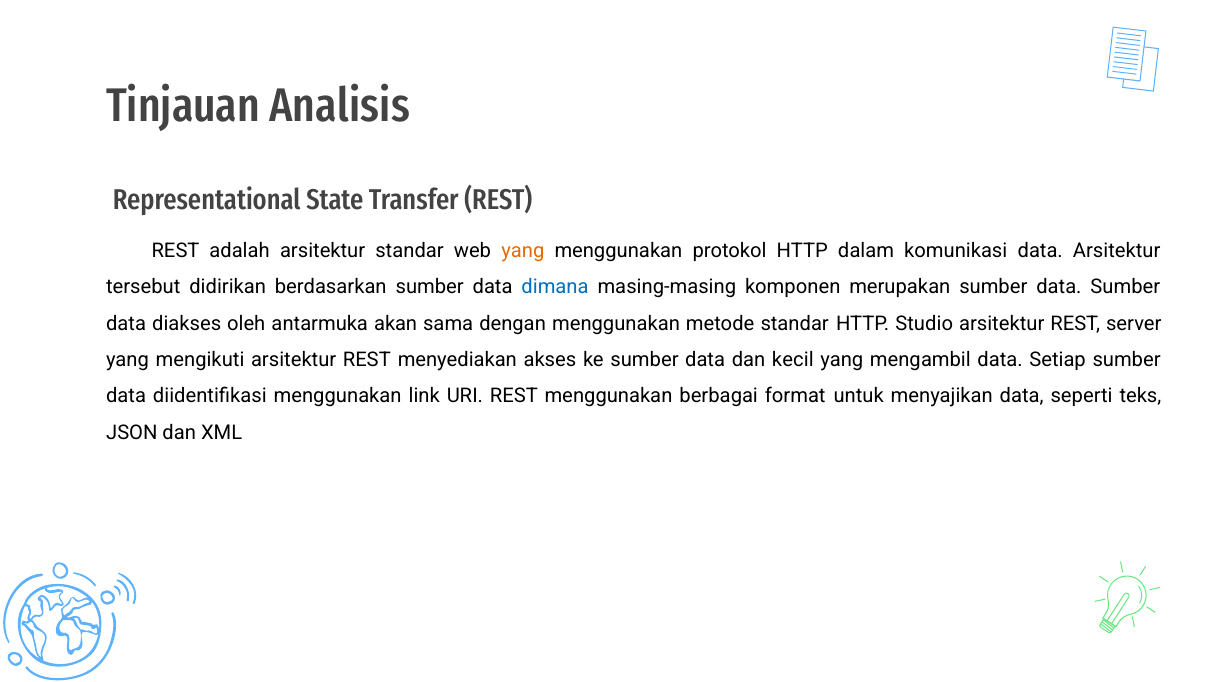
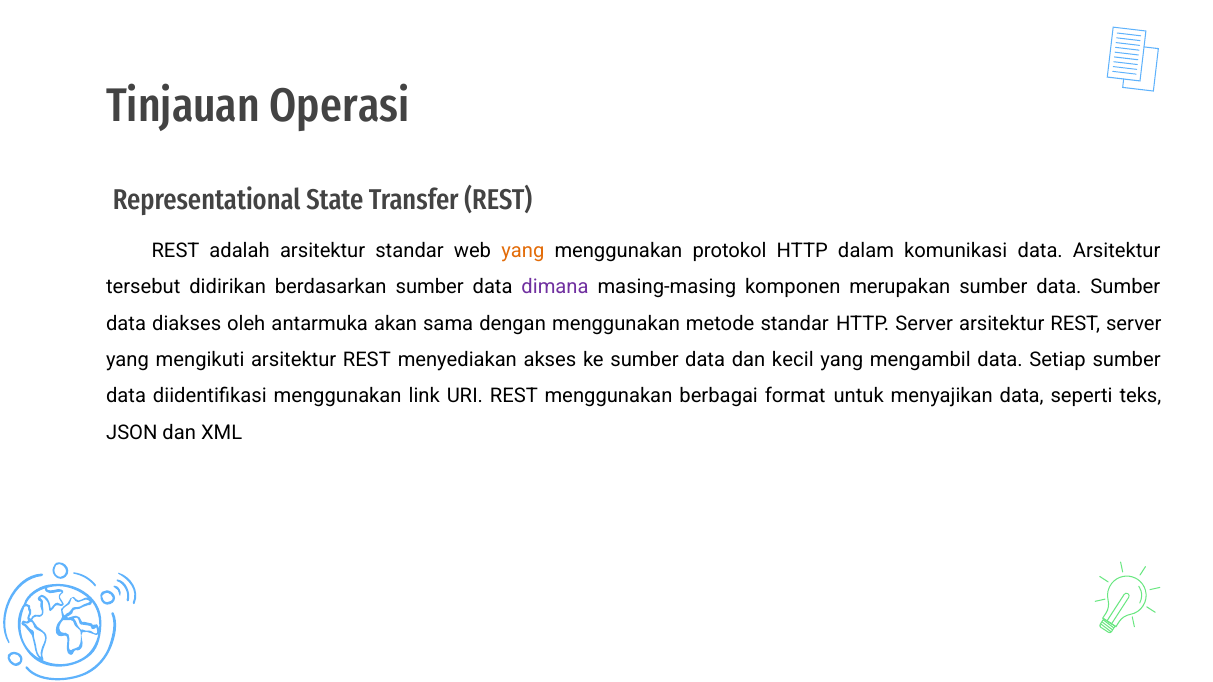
Analisis: Analisis -> Operasi (340, 106)
dimana colour: blue -> purple (555, 287)
HTTP Studio: Studio -> Server (924, 324)
